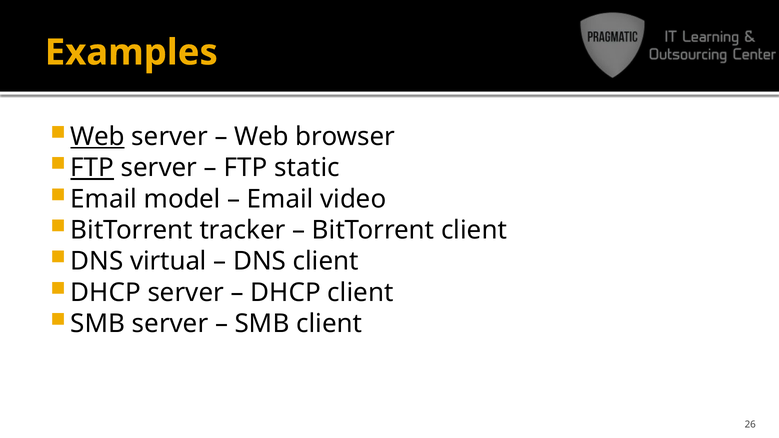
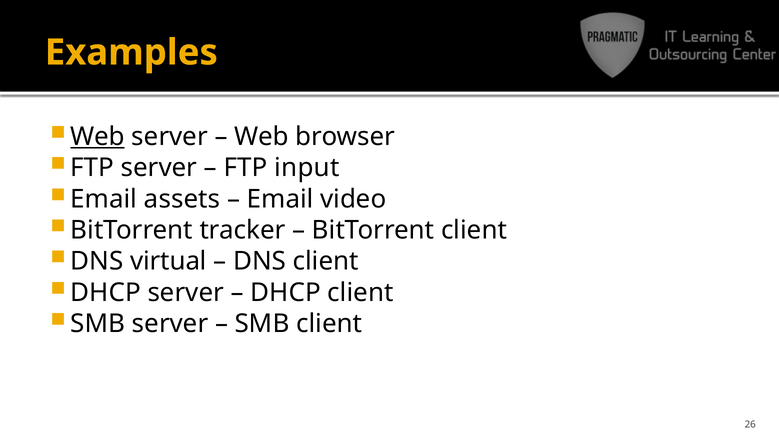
FTP underline: present -> none (92, 168)
static: static -> input (307, 168)
model: model -> assets (182, 199)
